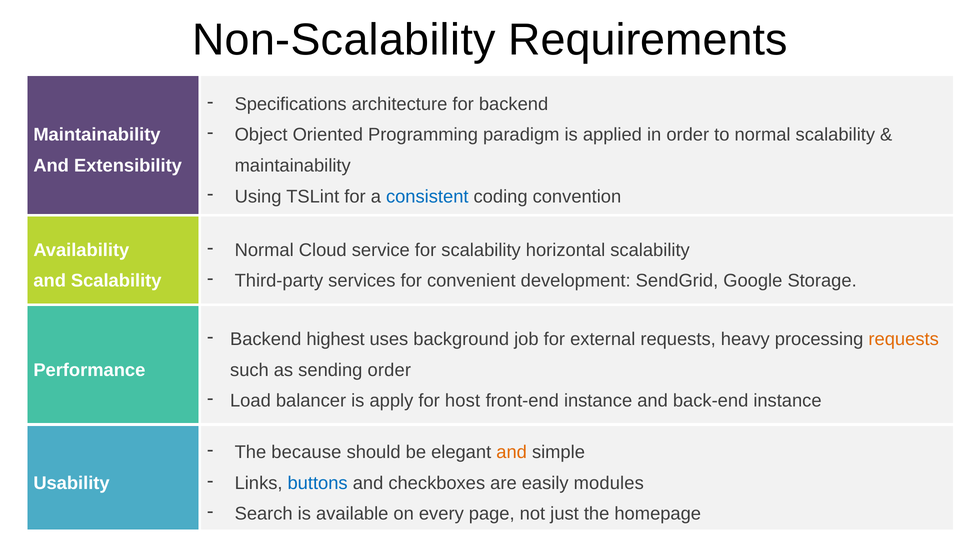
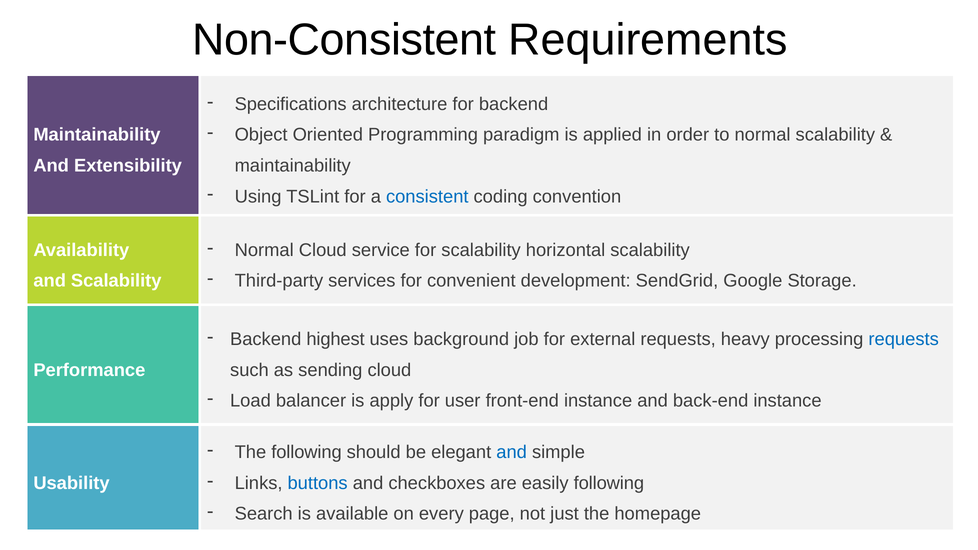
Non-Scalability: Non-Scalability -> Non-Consistent (344, 40)
requests colour: orange -> blue (904, 339)
sending order: order -> cloud (389, 370)
host: host -> user (463, 401)
The because: because -> following (307, 452)
and colour: orange -> blue (512, 452)
easily modules: modules -> following (609, 483)
